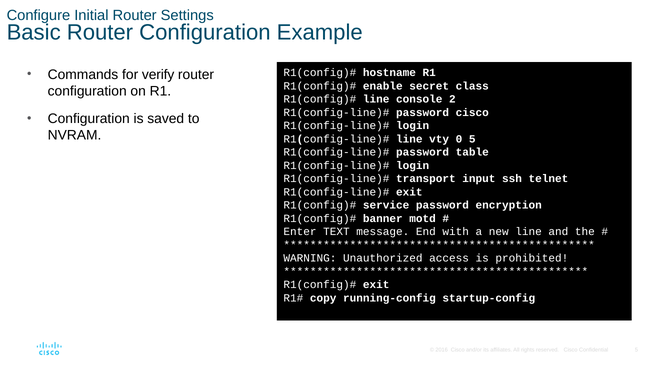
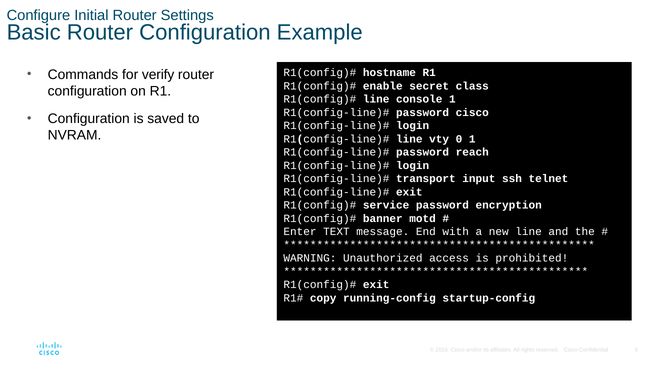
console 2: 2 -> 1 (452, 99)
0 5: 5 -> 1 (472, 139)
table: table -> reach (472, 152)
